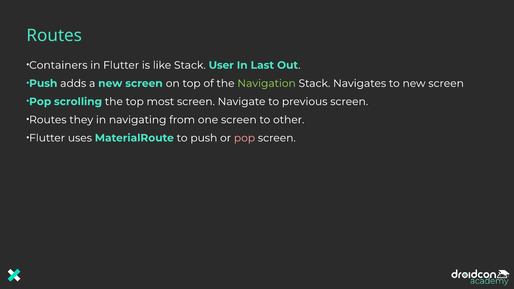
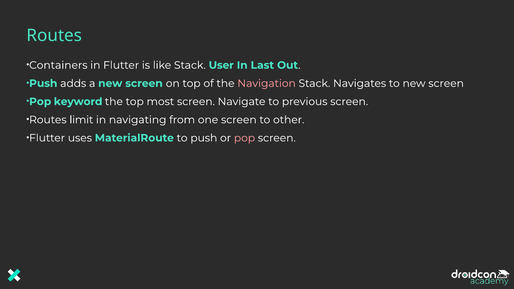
Navigation colour: light green -> pink (267, 83)
scrolling: scrolling -> keyword (78, 102)
they: they -> limit (81, 120)
